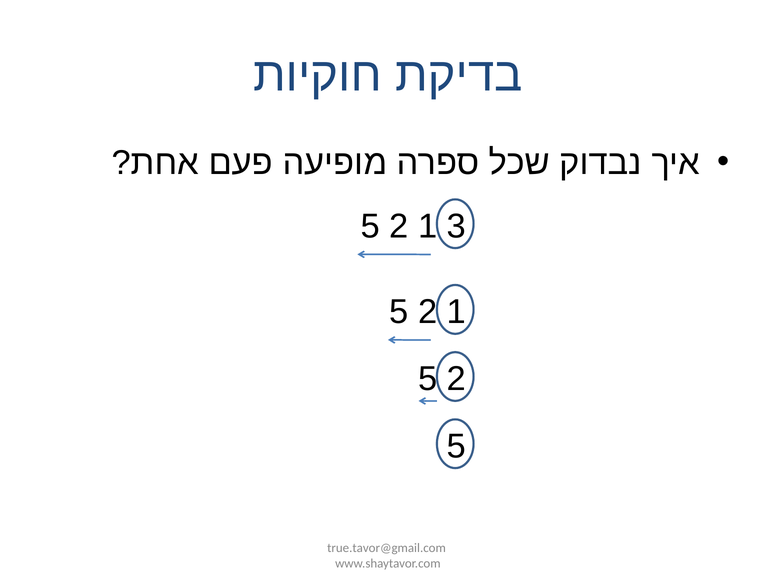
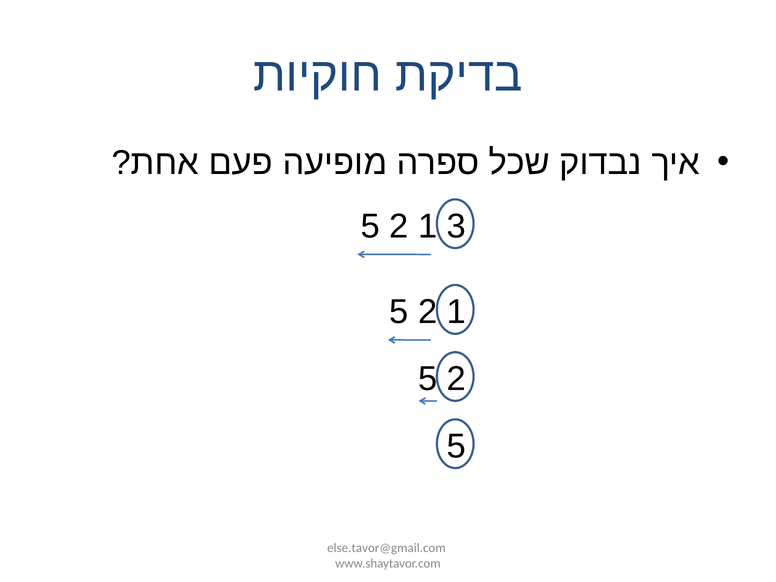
true.tavor@gmail.com: true.tavor@gmail.com -> else.tavor@gmail.com (386, 548)
